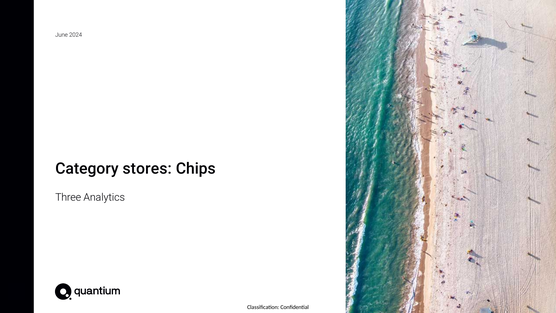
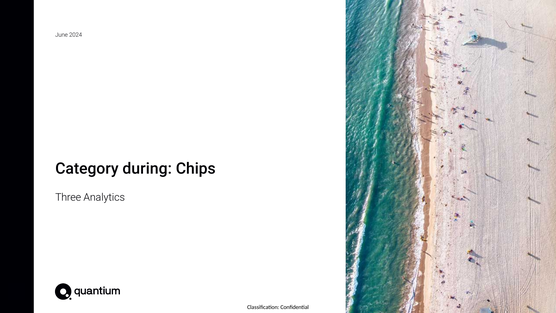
stores: stores -> during (147, 169)
